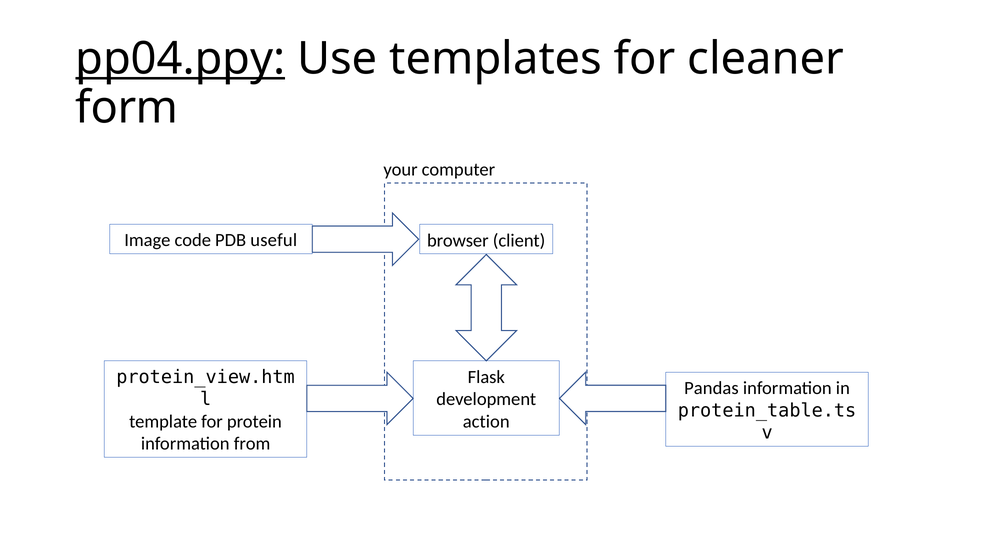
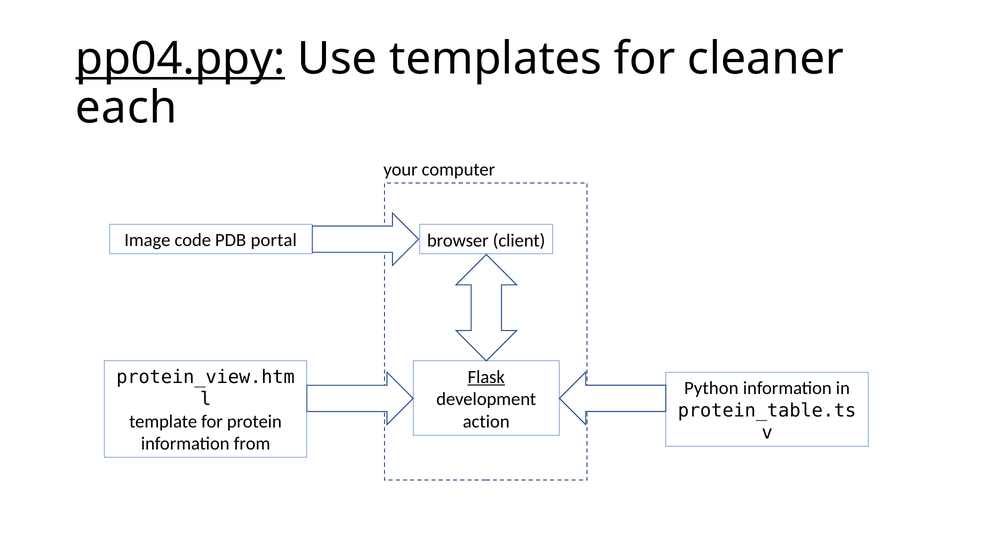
form: form -> each (126, 108)
useful: useful -> portal (274, 240)
Flask underline: none -> present (486, 377)
Pandas: Pandas -> Python (711, 388)
